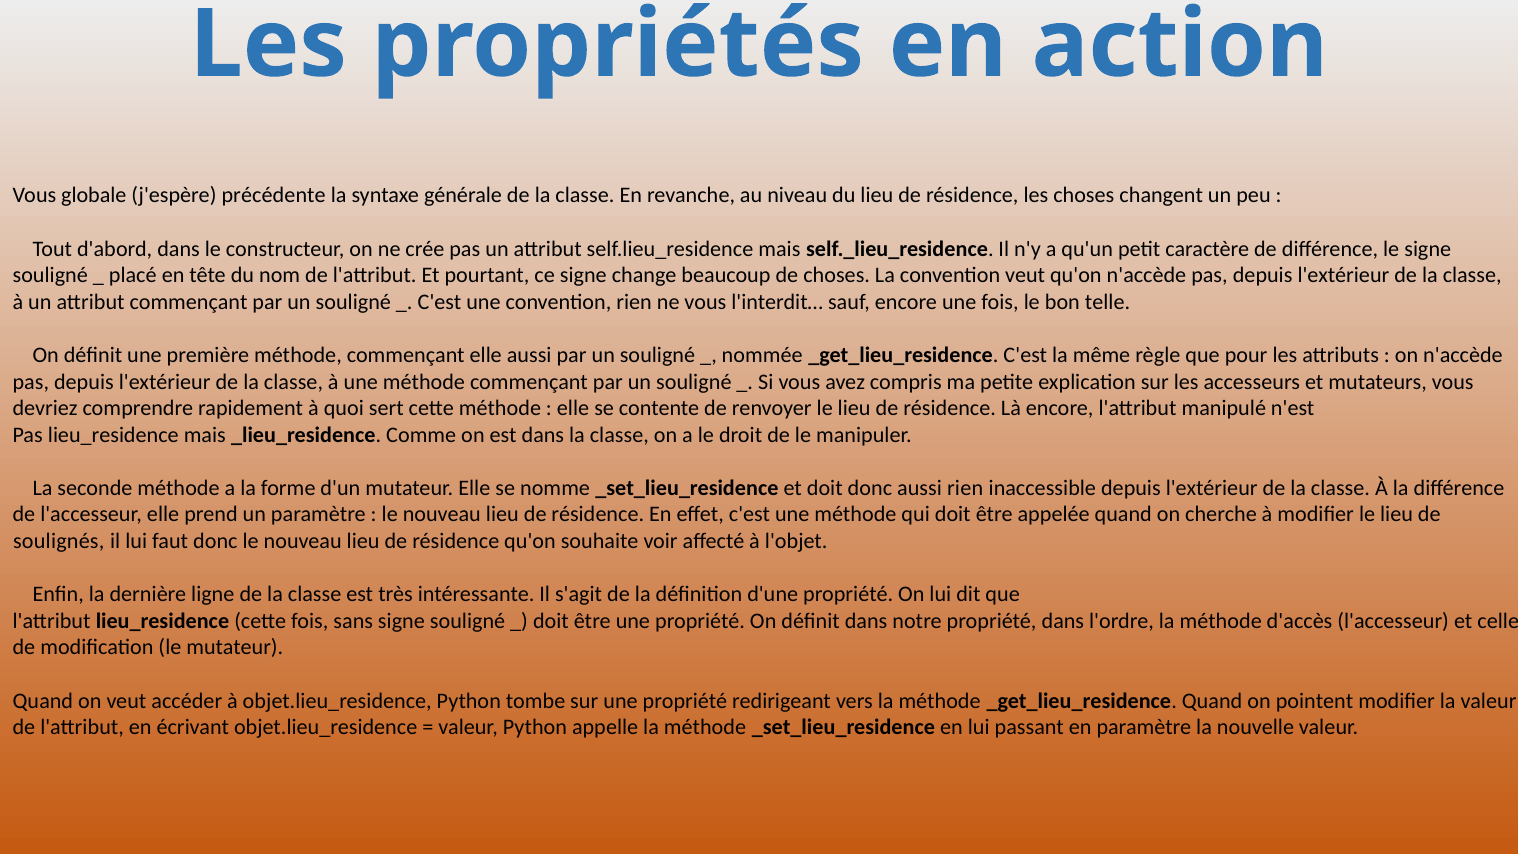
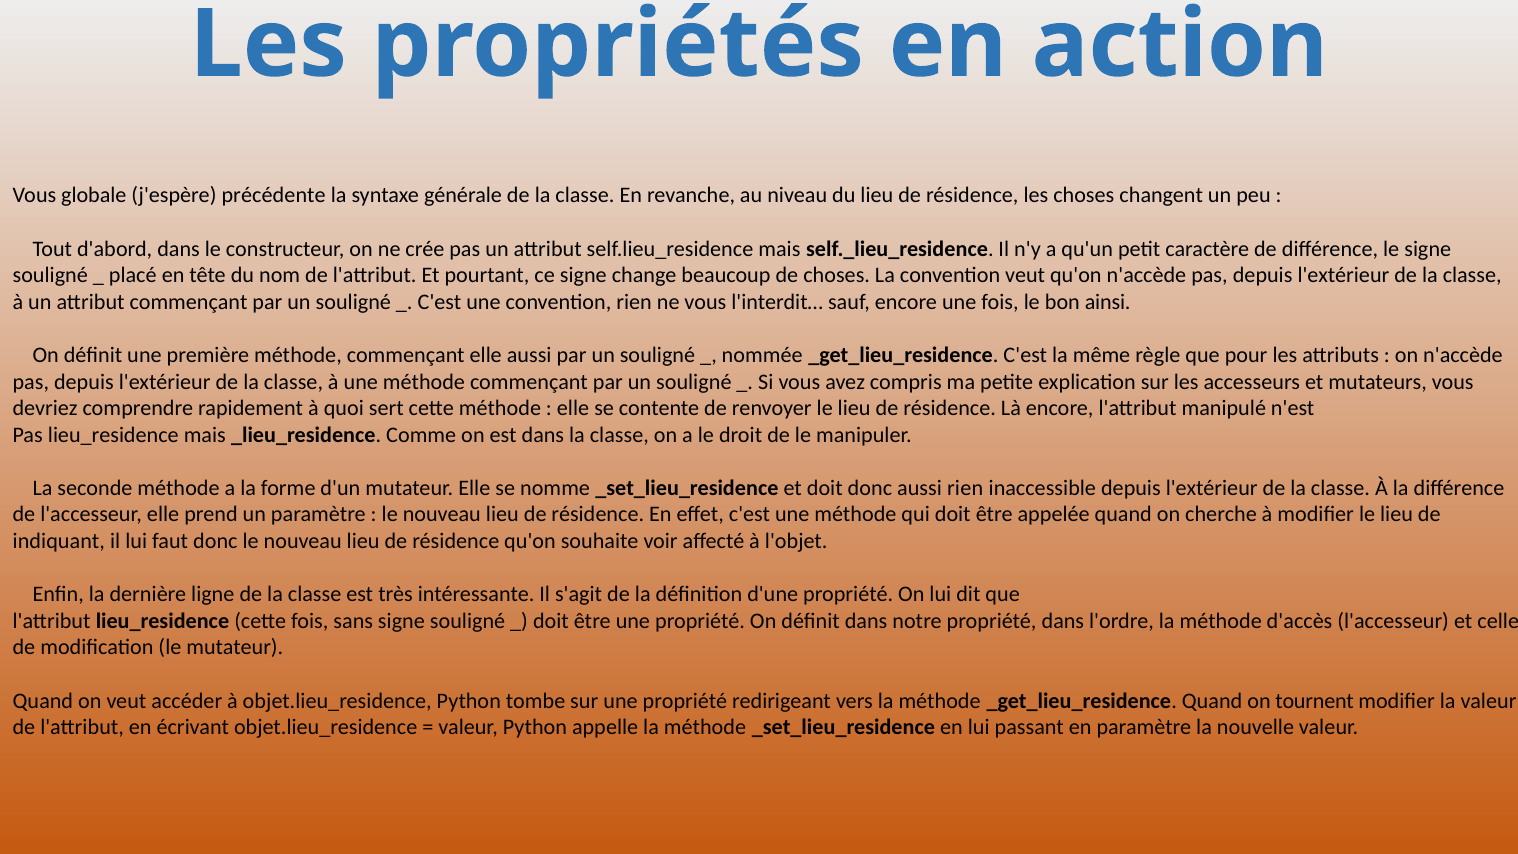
telle: telle -> ainsi (1108, 302)
soulignés: soulignés -> indiquant (59, 541)
pointent: pointent -> tournent (1315, 701)
